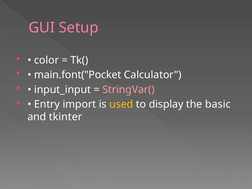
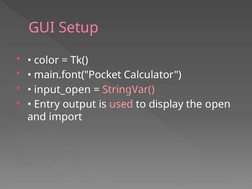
input_input: input_input -> input_open (62, 90)
import: import -> output (79, 104)
used colour: yellow -> pink (121, 104)
basic: basic -> open (218, 104)
tkinter: tkinter -> import (66, 117)
